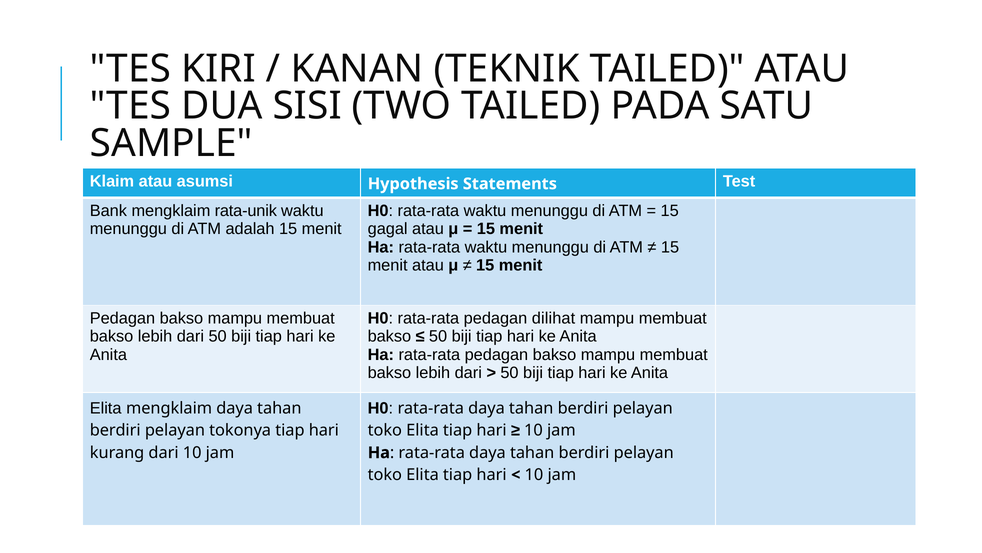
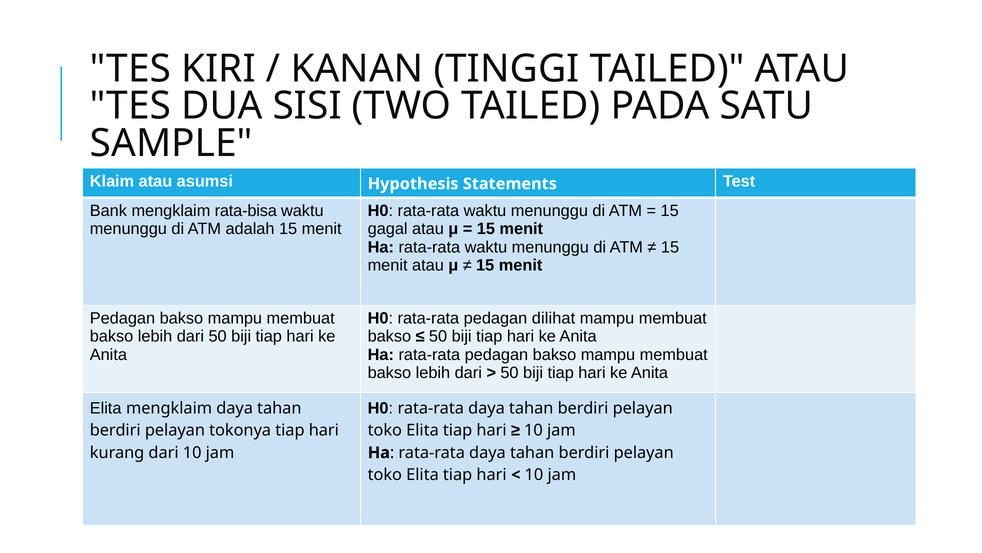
TEKNIK: TEKNIK -> TINGGI (507, 69)
rata-unik: rata-unik -> rata-bisa (246, 211)
